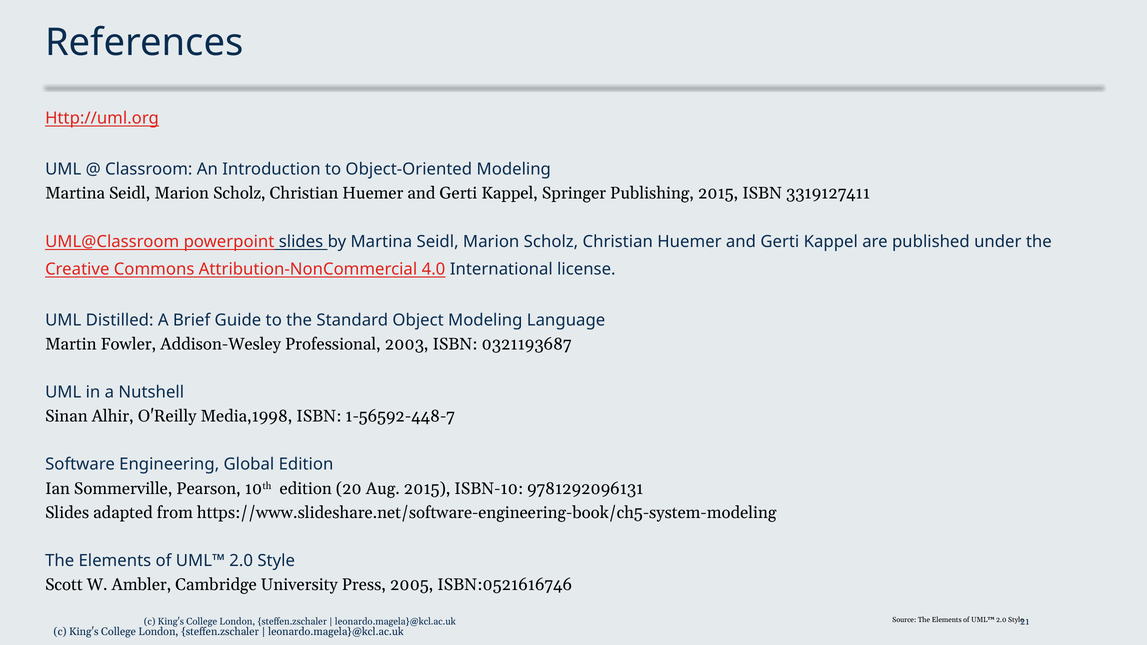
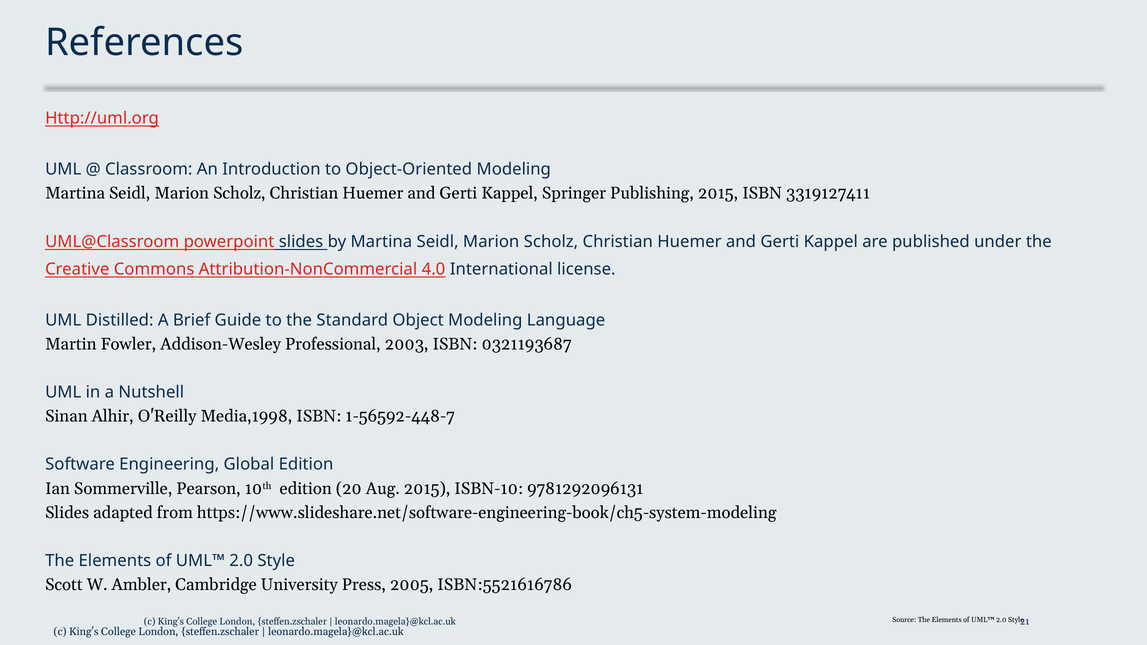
ISBN:0521616746: ISBN:0521616746 -> ISBN:5521616786 (505, 585)
